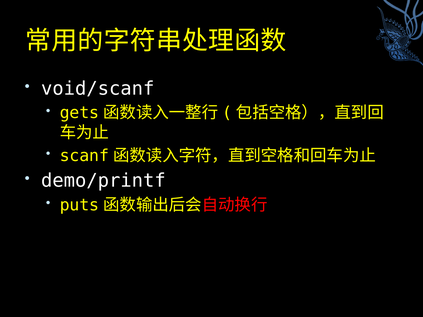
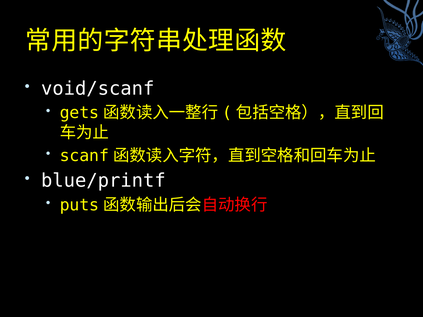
demo/printf: demo/printf -> blue/printf (103, 181)
